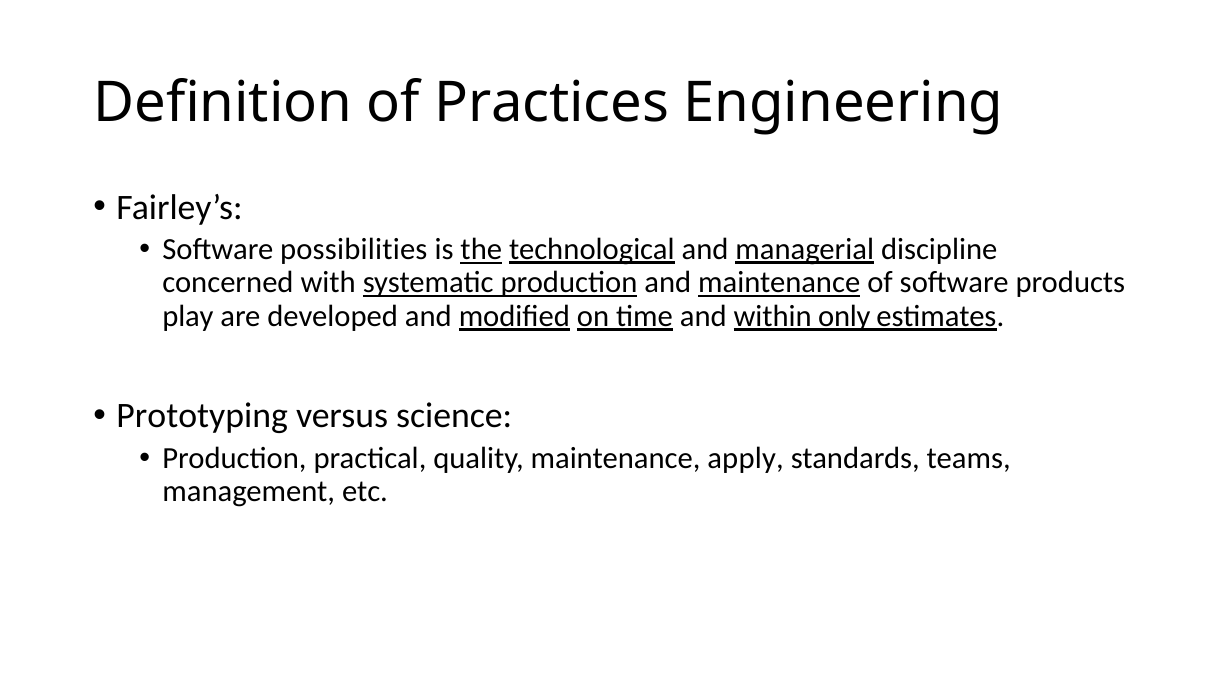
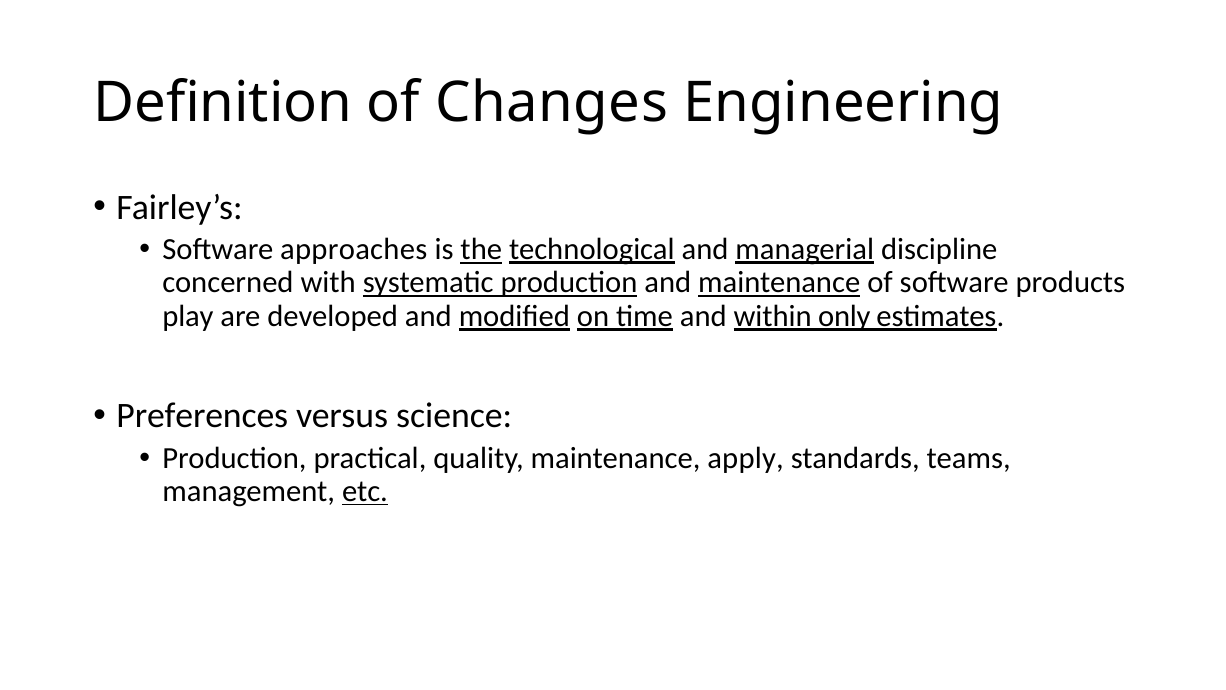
Practices: Practices -> Changes (552, 103)
possibilities: possibilities -> approaches (354, 250)
Prototyping: Prototyping -> Preferences (202, 416)
etc underline: none -> present (365, 491)
